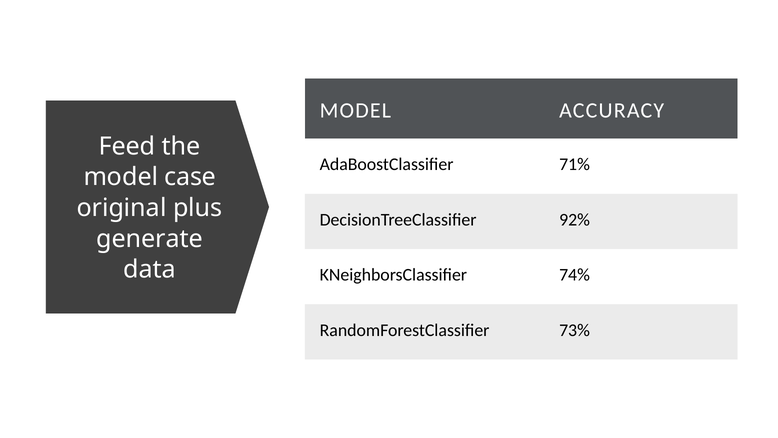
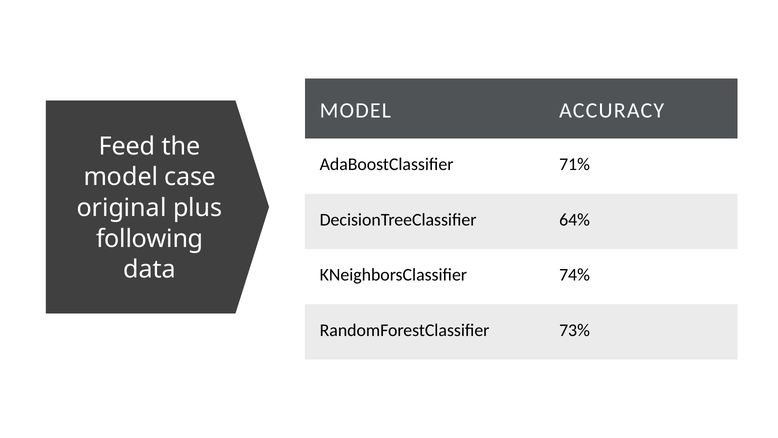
92%: 92% -> 64% (575, 220)
generate: generate -> following (150, 239)
